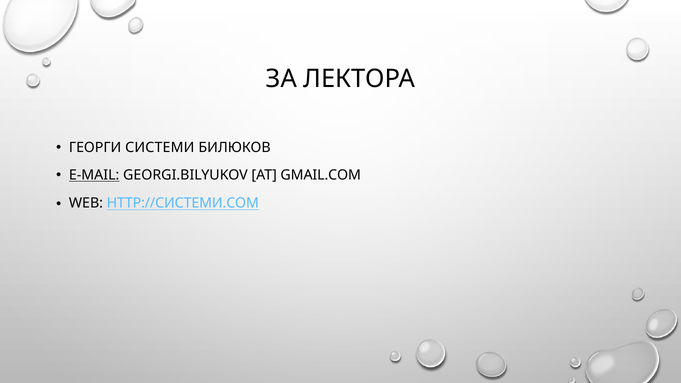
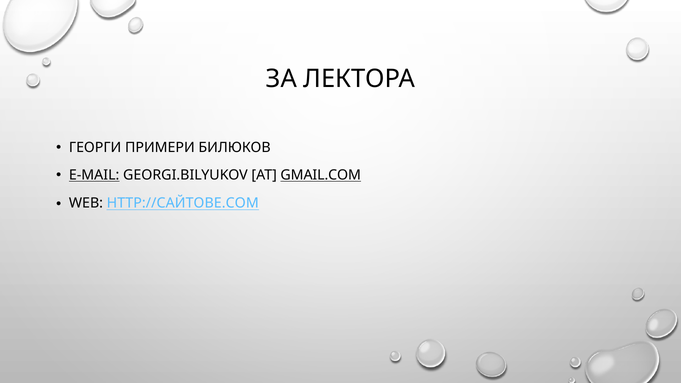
СИСТЕМИ: СИСТЕМИ -> ПРИМЕРИ (160, 148)
GMAIL.COM underline: none -> present (321, 175)
HTTP://СИСТЕМИ.COM: HTTP://СИСТЕМИ.COM -> HTTP://САЙТОВЕ.COM (183, 203)
